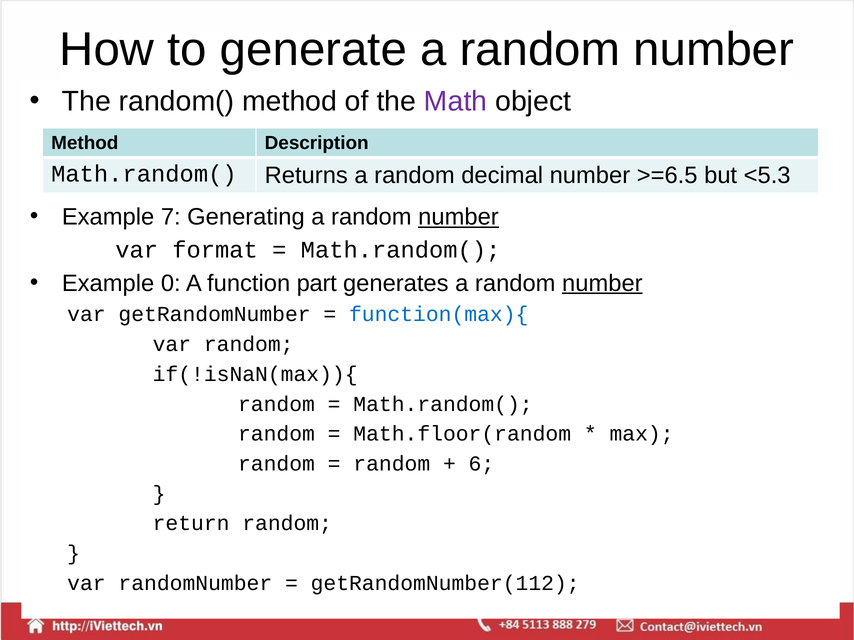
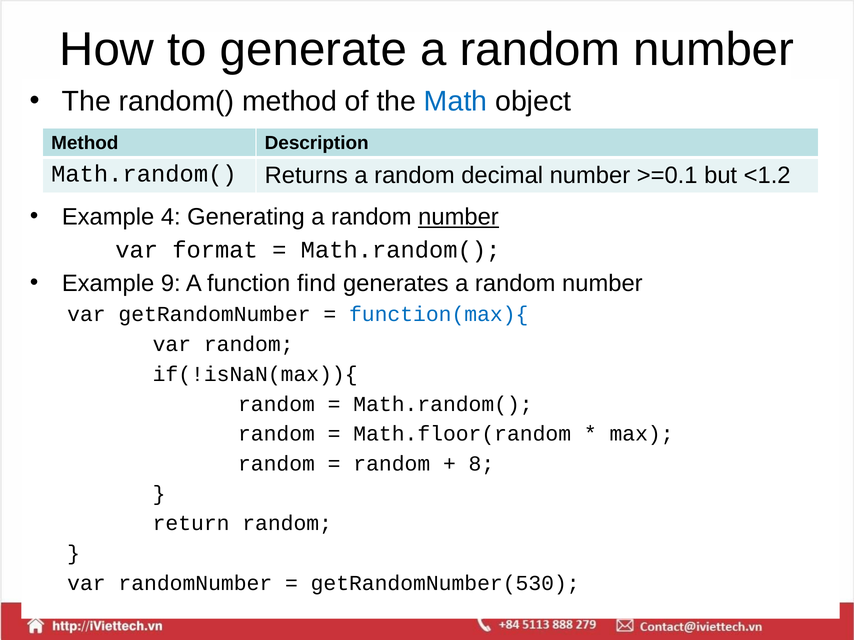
Math colour: purple -> blue (456, 102)
>=6.5: >=6.5 -> >=0.1 (667, 176)
<5.3: <5.3 -> <1.2 (767, 176)
7: 7 -> 4 (171, 217)
0: 0 -> 9 (171, 283)
part: part -> find (316, 283)
number underline: present -> none (602, 283)
6: 6 -> 8 (481, 464)
getRandomNumber(112: getRandomNumber(112 -> getRandomNumber(530 (445, 584)
